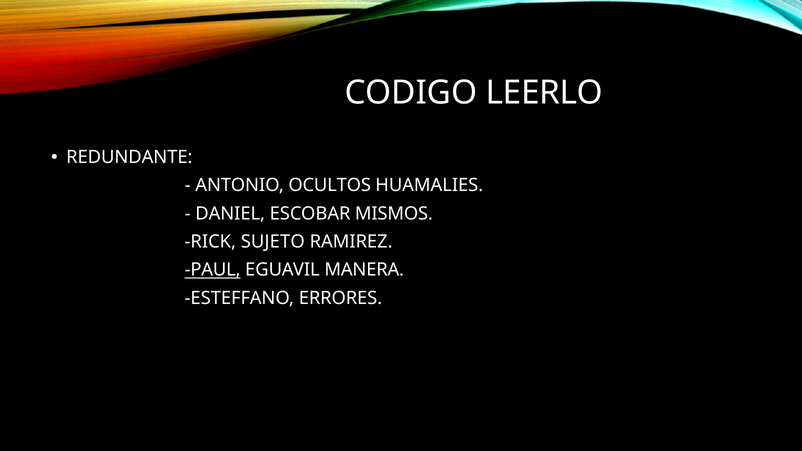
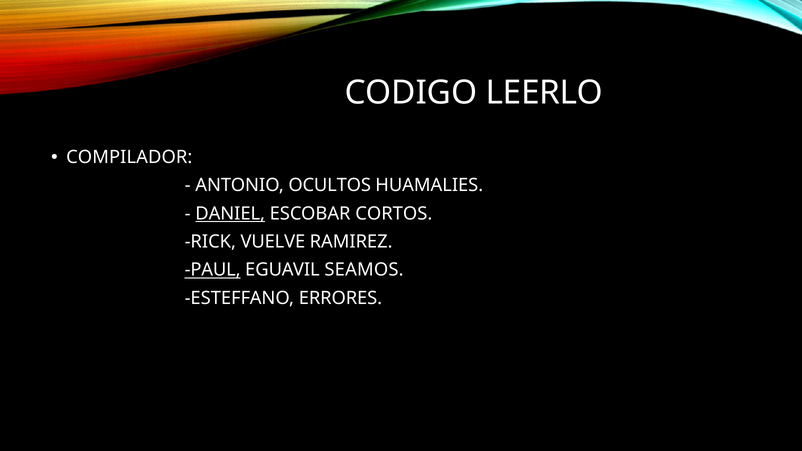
REDUNDANTE: REDUNDANTE -> COMPILADOR (129, 157)
DANIEL underline: none -> present (230, 214)
MISMOS: MISMOS -> CORTOS (394, 214)
SUJETO: SUJETO -> VUELVE (273, 242)
MANERA: MANERA -> SEAMOS (364, 270)
